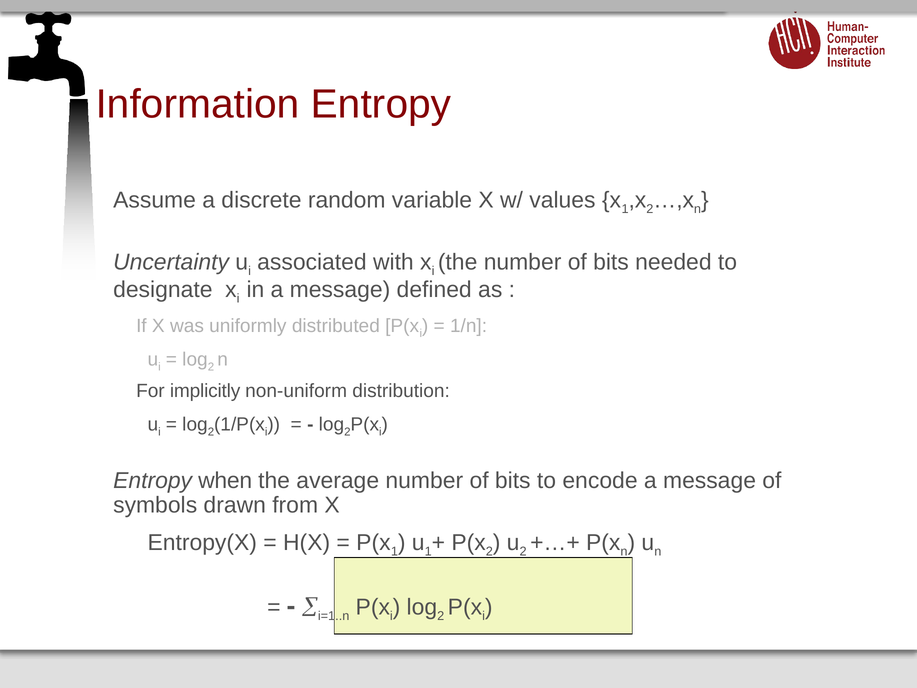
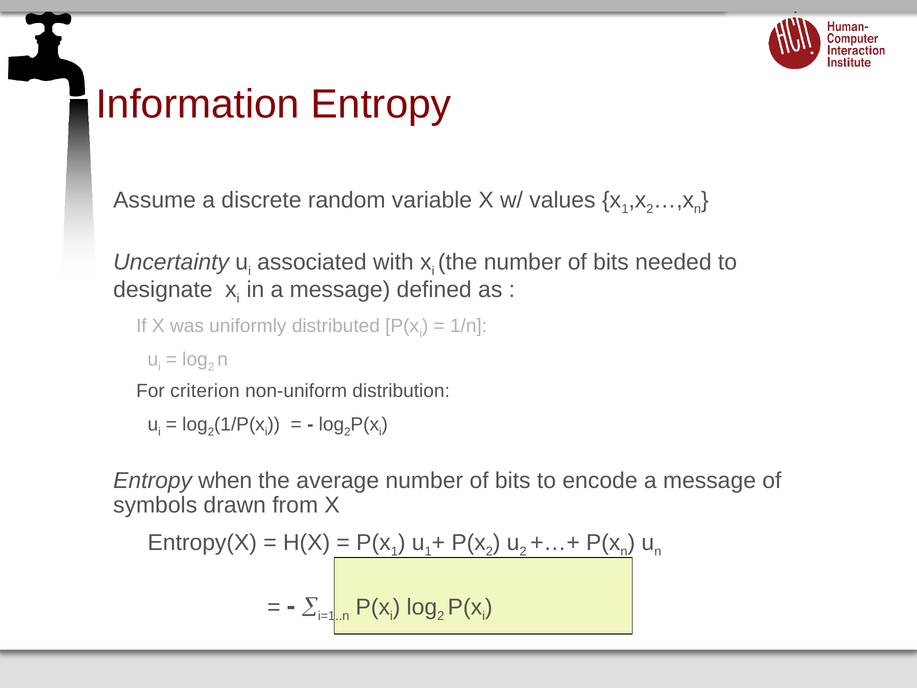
implicitly: implicitly -> criterion (205, 391)
